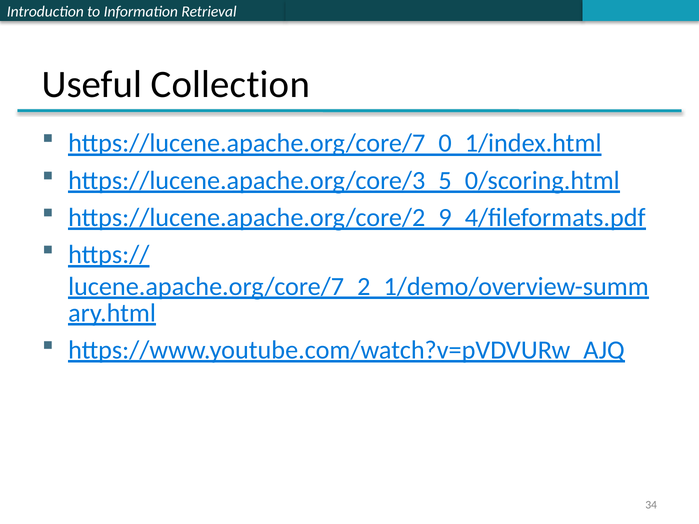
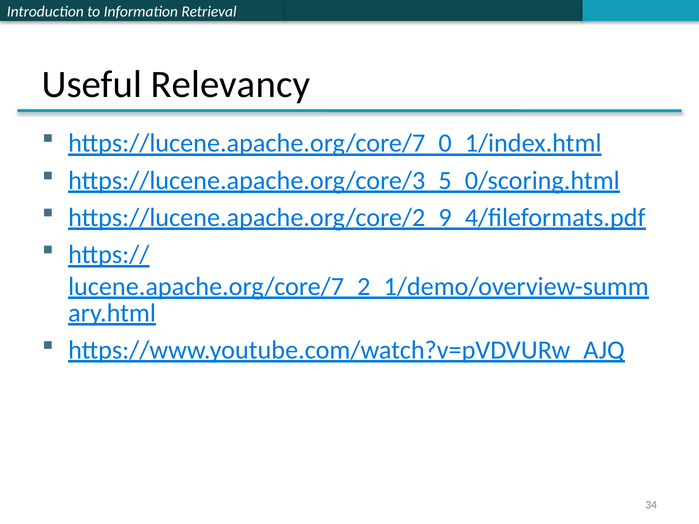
Collection: Collection -> Relevancy (230, 84)
